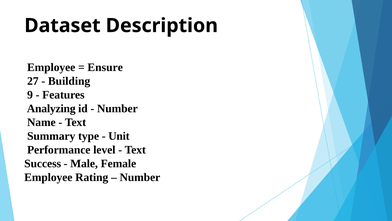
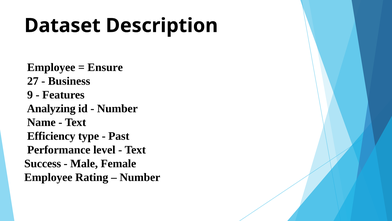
Building: Building -> Business (69, 81)
Summary: Summary -> Efficiency (51, 136)
Unit: Unit -> Past (119, 136)
